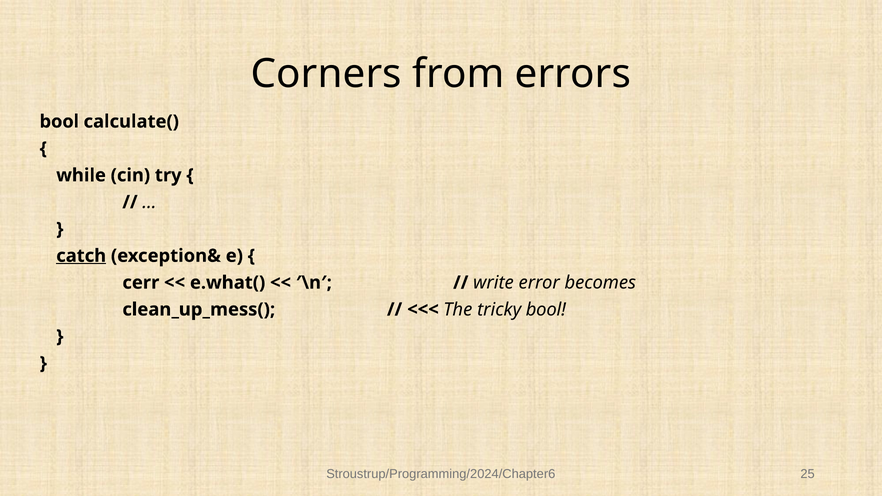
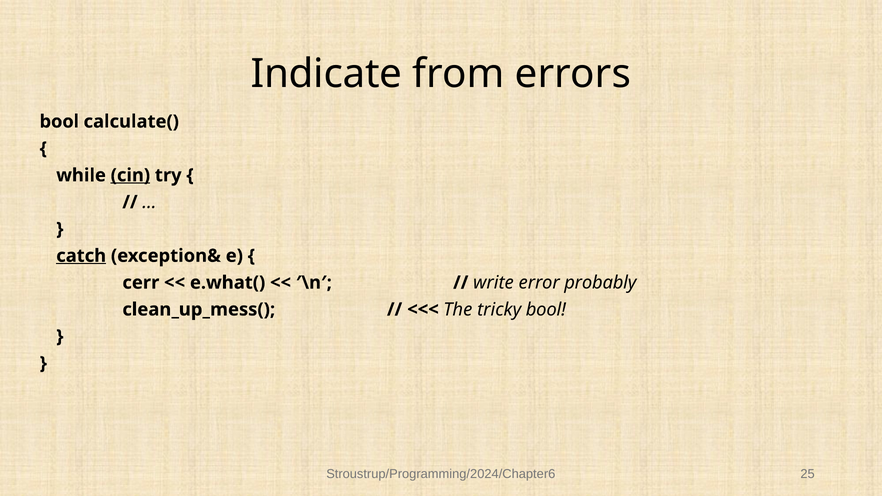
Corners: Corners -> Indicate (327, 74)
cin underline: none -> present (130, 175)
becomes: becomes -> probably (600, 283)
